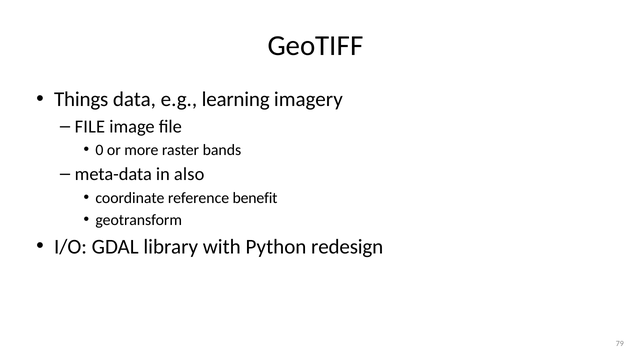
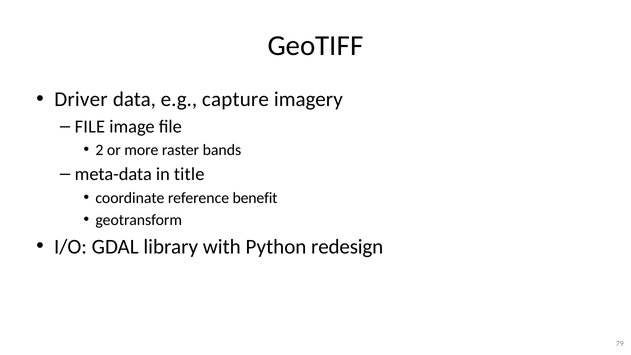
Things: Things -> Driver (81, 99)
learning: learning -> capture (235, 99)
0: 0 -> 2 (99, 150)
also: also -> title (189, 174)
